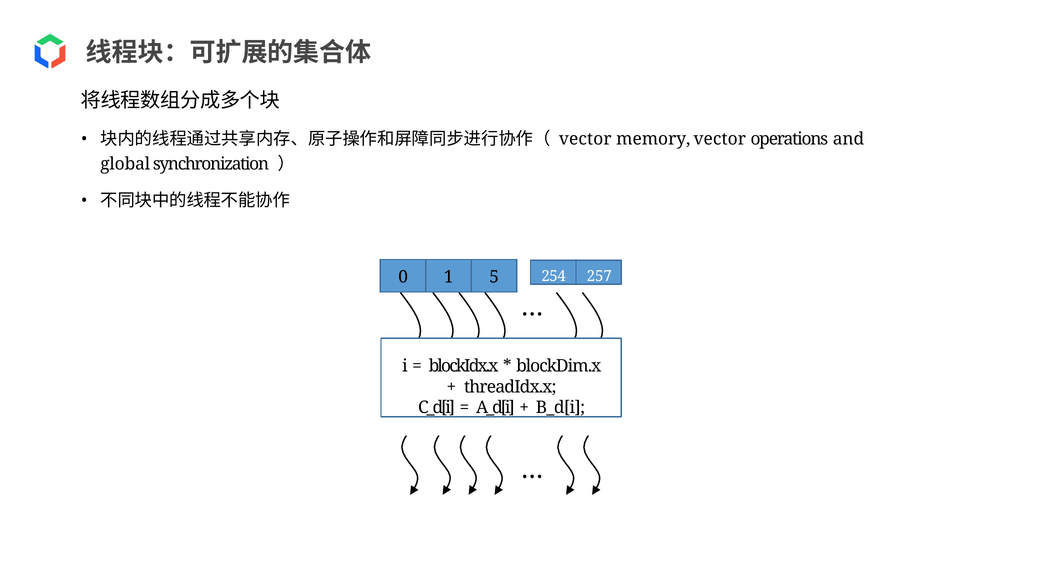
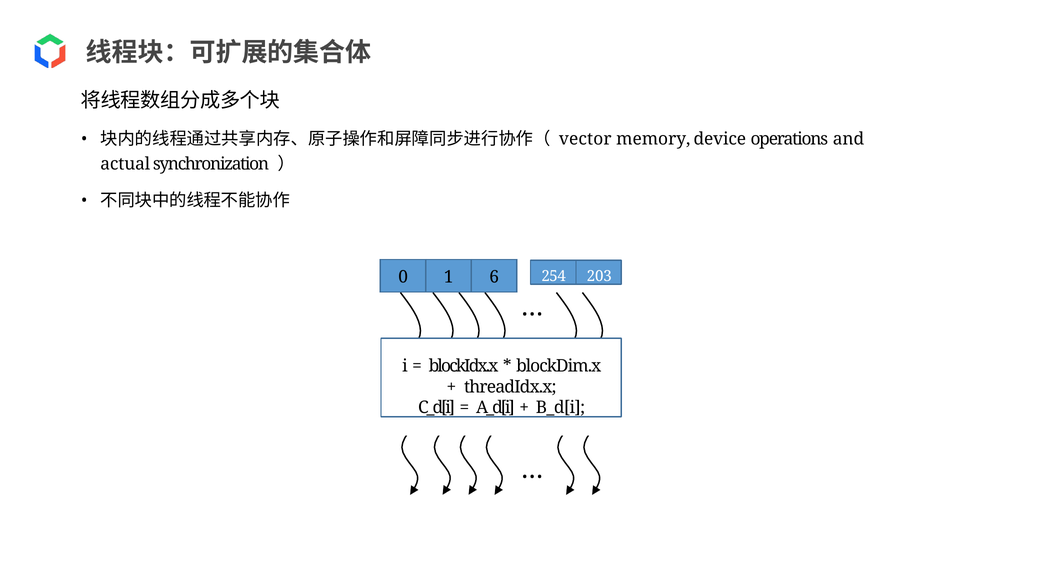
memory vector: vector -> device (720, 139)
global: global -> actual (125, 164)
5: 5 -> 6 (494, 277)
257: 257 -> 203 (599, 276)
